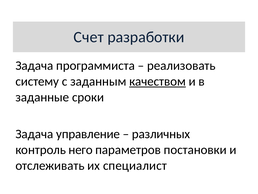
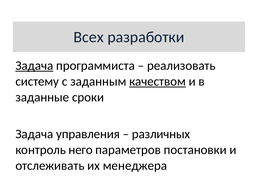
Счет: Счет -> Всех (89, 37)
Задача underline: none -> present (34, 65)
управление: управление -> управления (88, 134)
специалист: специалист -> менеджера (135, 165)
